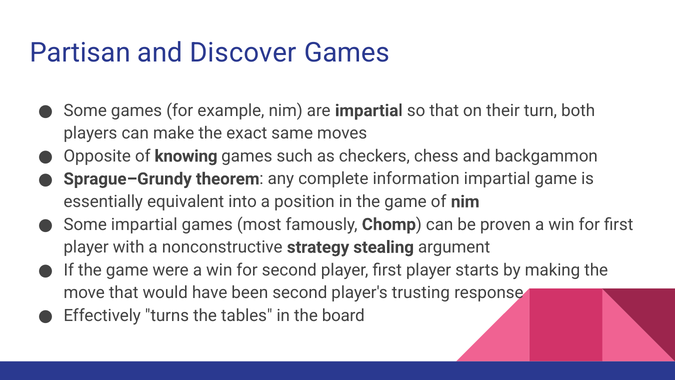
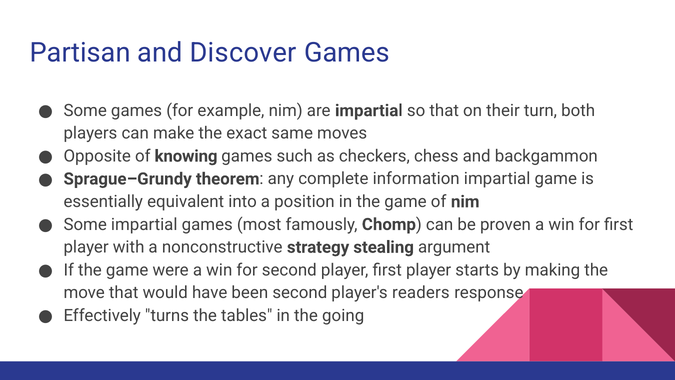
trusting: trusting -> readers (421, 293)
board: board -> going (343, 315)
